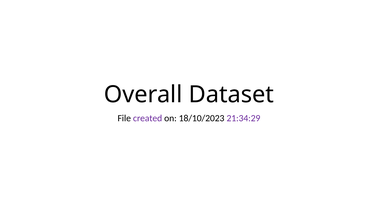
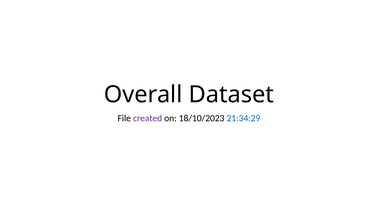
21:34:29 colour: purple -> blue (243, 118)
